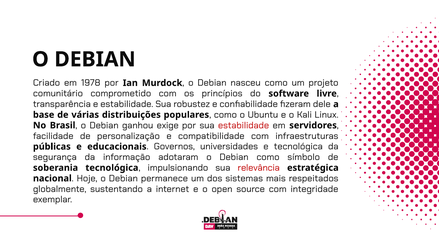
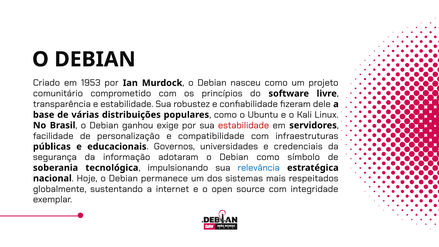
1978: 1978 -> 1953 (91, 83)
e tecnológica: tecnológica -> credenciais (298, 147)
relevância colour: red -> blue (259, 168)
